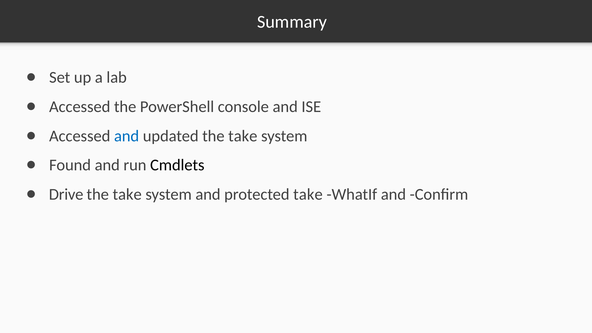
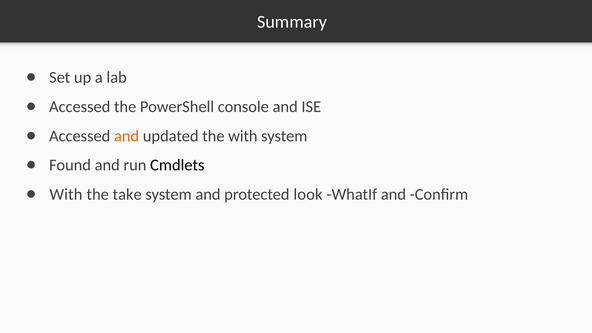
and colour: blue -> orange (127, 136)
updated the take: take -> with (243, 136)
Drive: Drive -> With (66, 194)
protected take: take -> look (308, 194)
